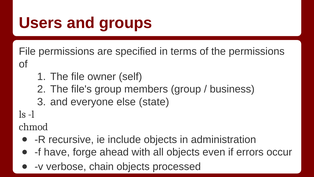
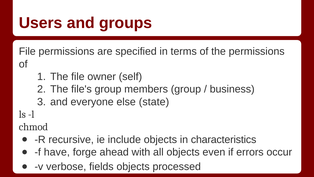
administration: administration -> characteristics (224, 139)
chain: chain -> fields (101, 166)
